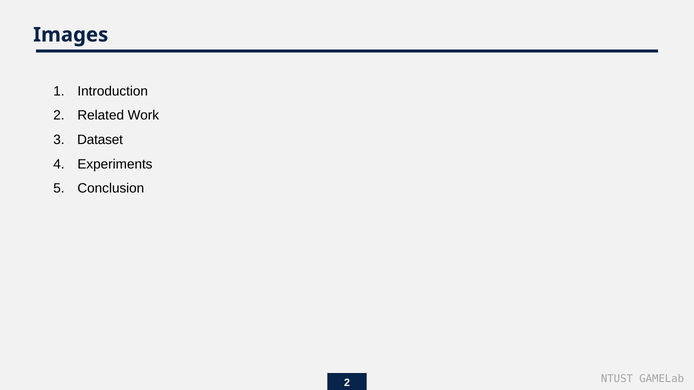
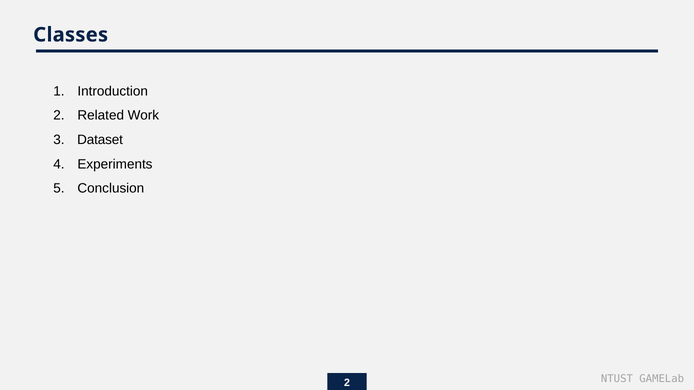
Images: Images -> Classes (71, 35)
